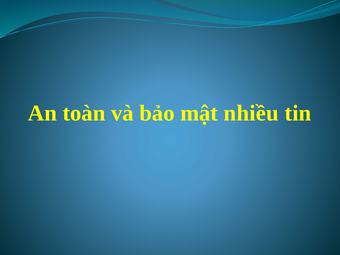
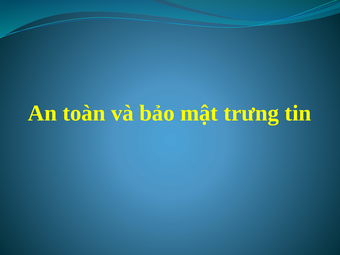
nhiều: nhiều -> trưng (251, 113)
